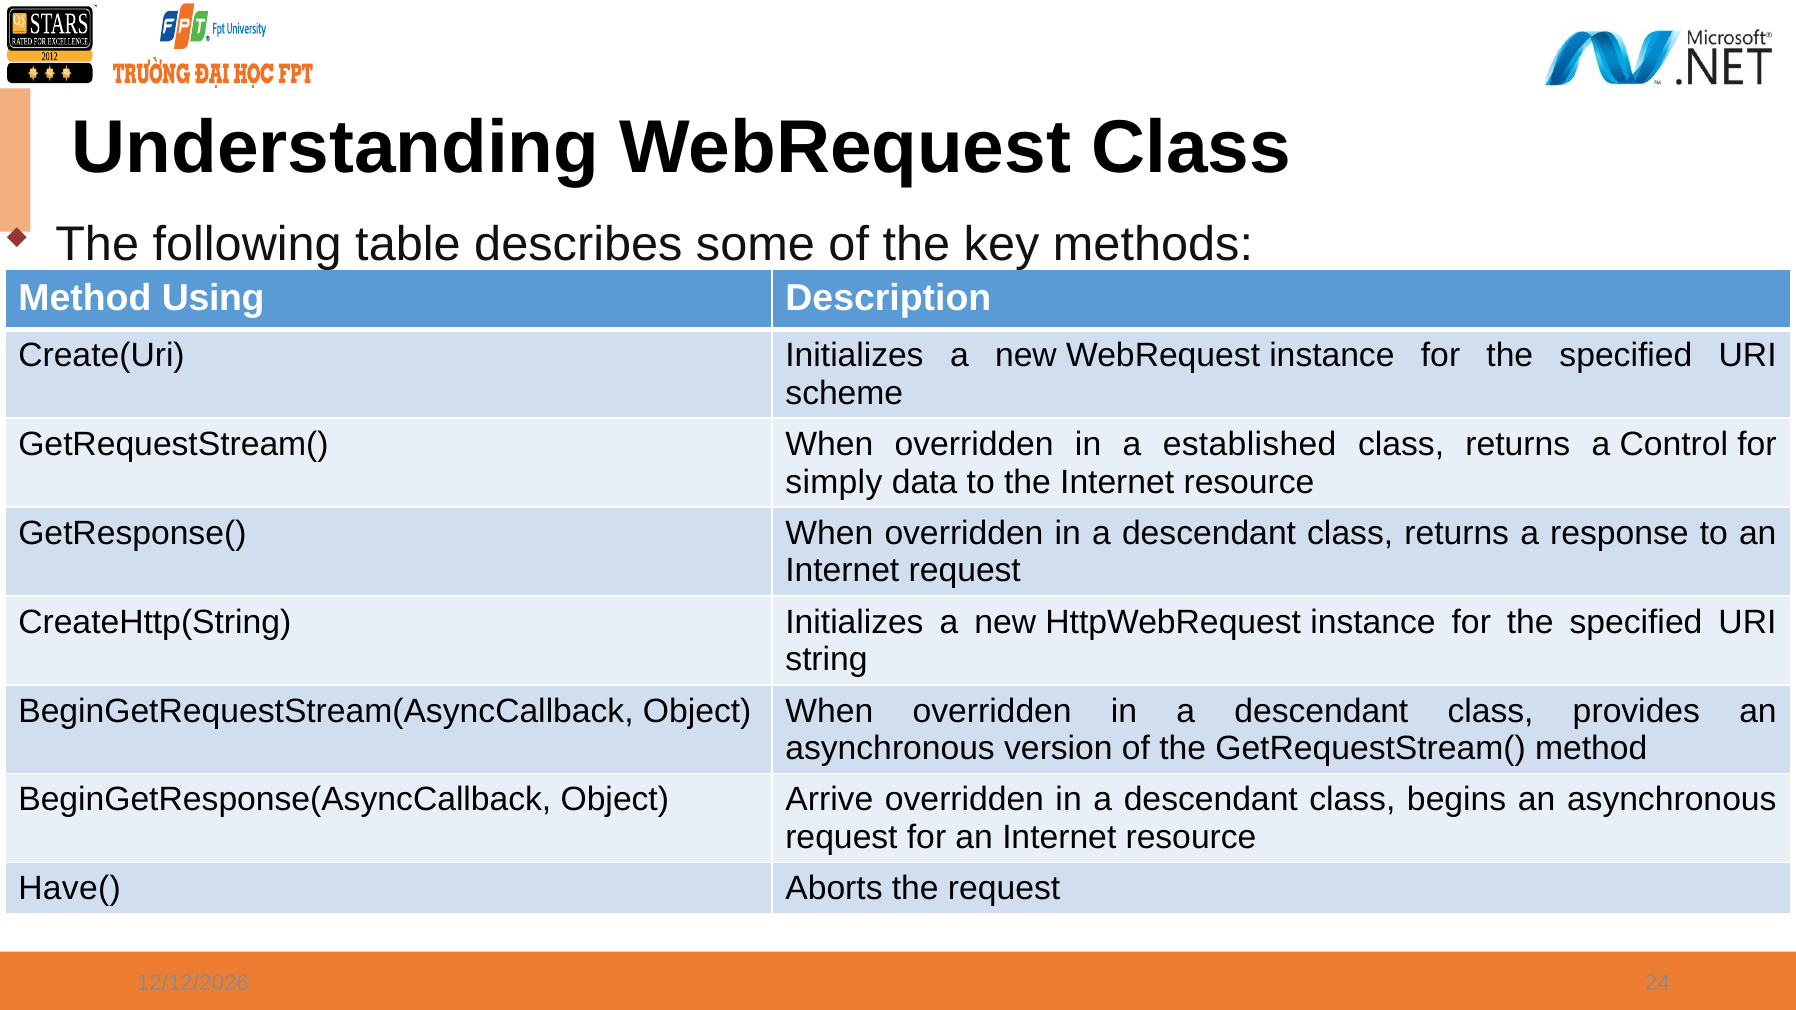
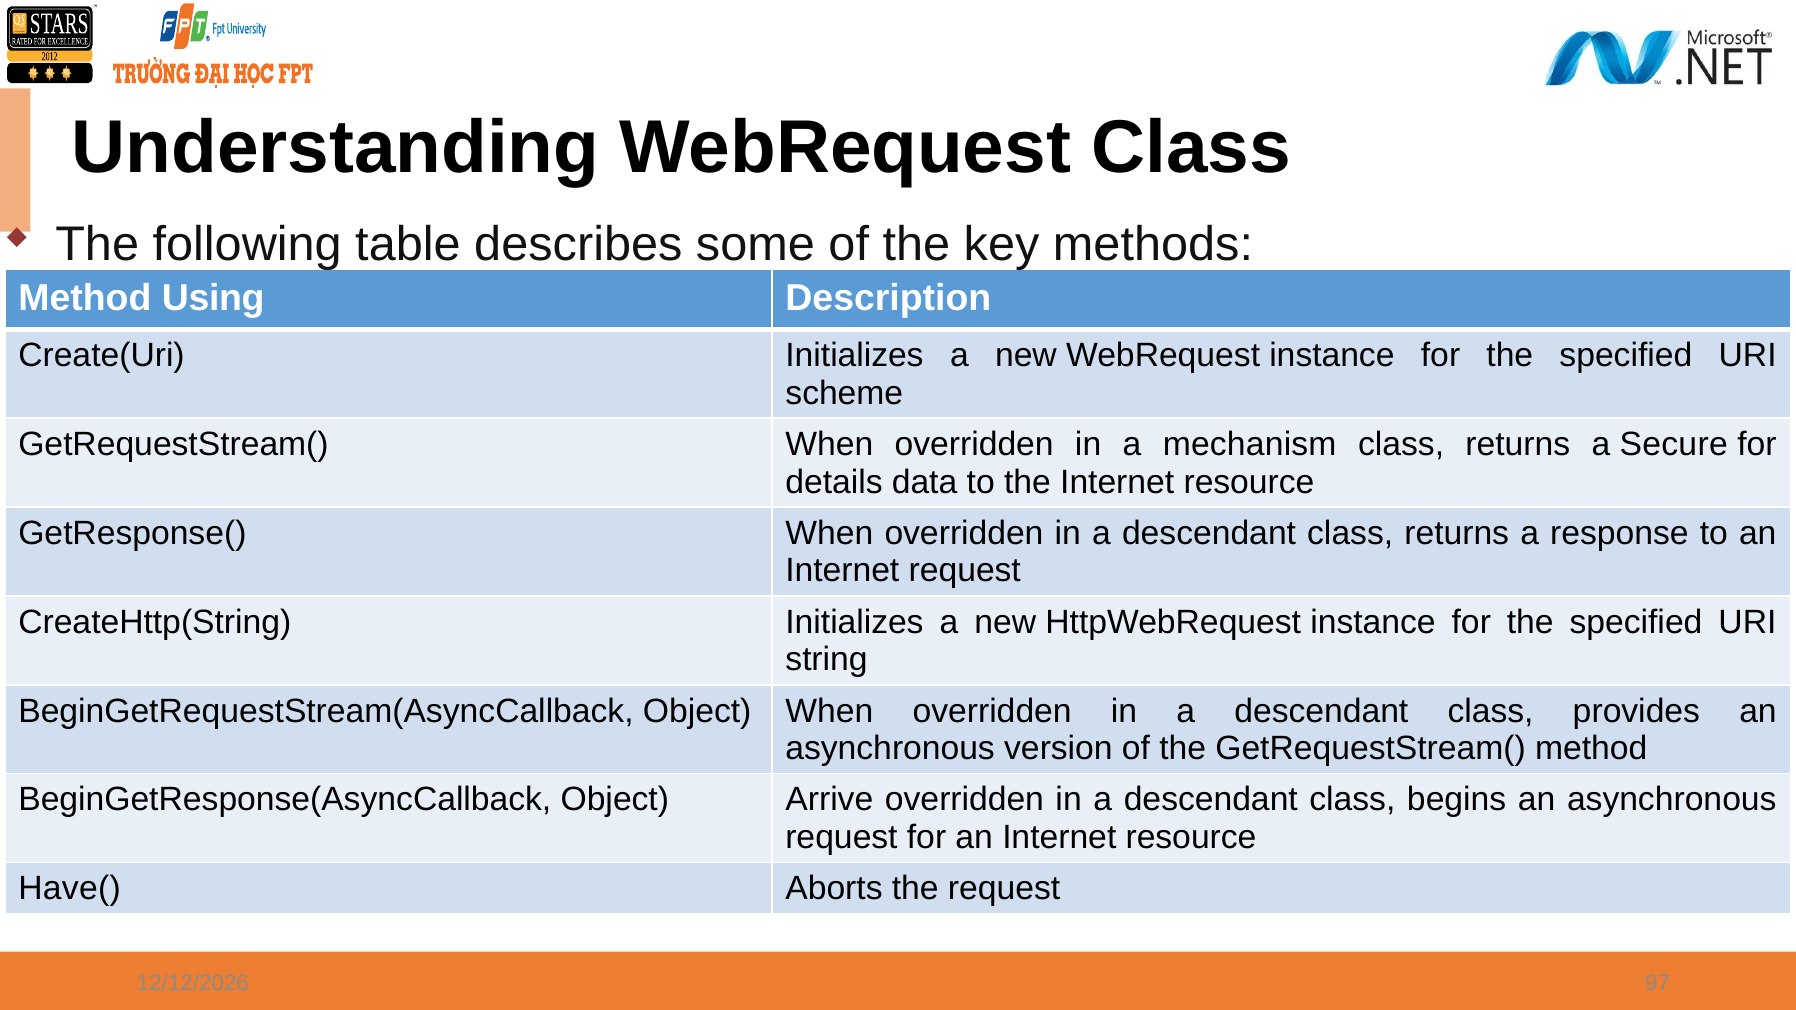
established: established -> mechanism (1250, 444)
Control: Control -> Secure (1674, 444)
simply: simply -> details (834, 482)
24: 24 -> 97 (1658, 983)
